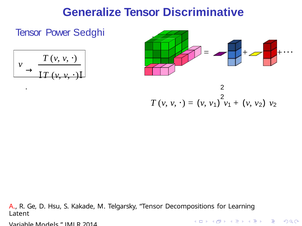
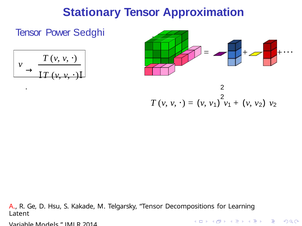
Generalize: Generalize -> Stationary (92, 12)
Discriminative: Discriminative -> Approximation (203, 12)
